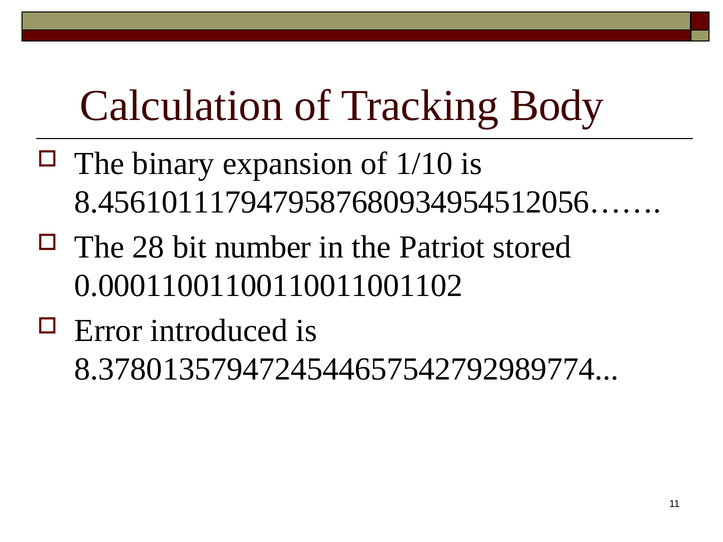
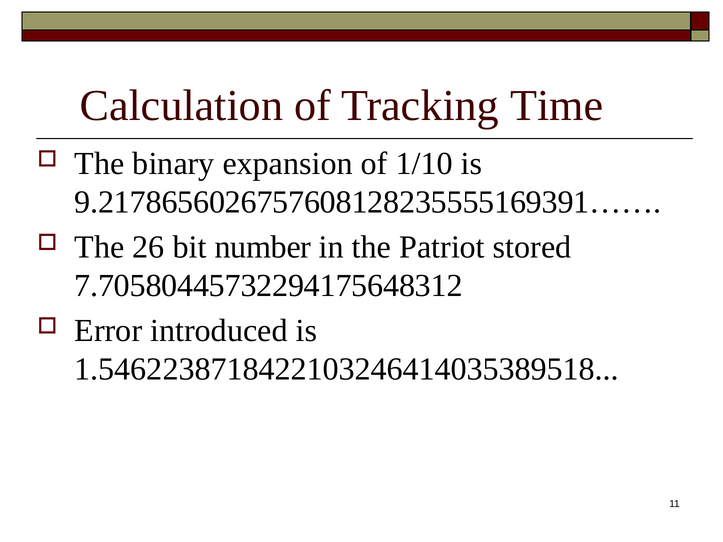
Body: Body -> Time (557, 106)
8.4561011179479587680934954512056……: 8.4561011179479587680934954512056…… -> 9.2178656026757608128235555169391…… (368, 202)
28: 28 -> 26 (148, 247)
0.00011001100110011001102: 0.00011001100110011001102 -> 7.70580445732294175648312 (269, 286)
8.3780135794724544657542792989774: 8.3780135794724544657542792989774 -> 1.5462238718422103246414035389518 (347, 369)
